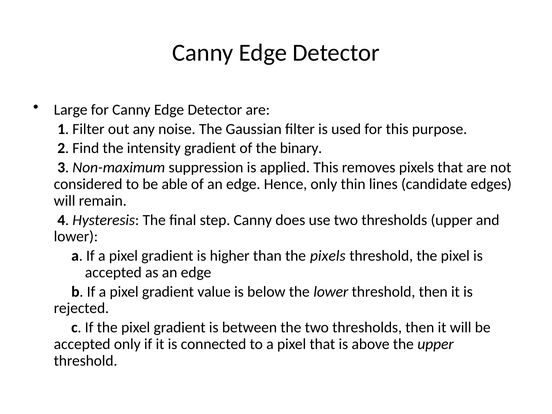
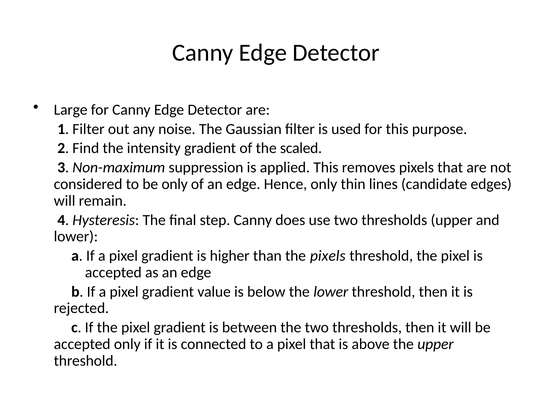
binary: binary -> scaled (301, 148)
be able: able -> only (175, 184)
